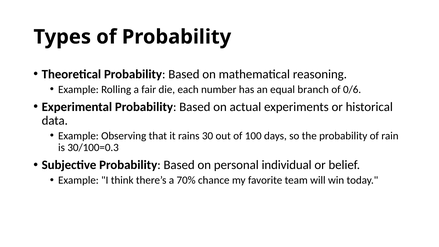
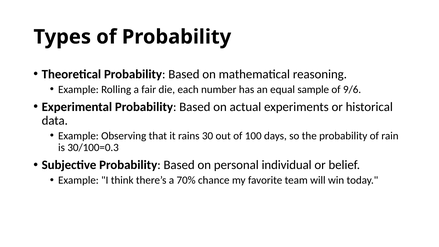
branch: branch -> sample (313, 89)
0/6: 0/6 -> 9/6 (352, 89)
